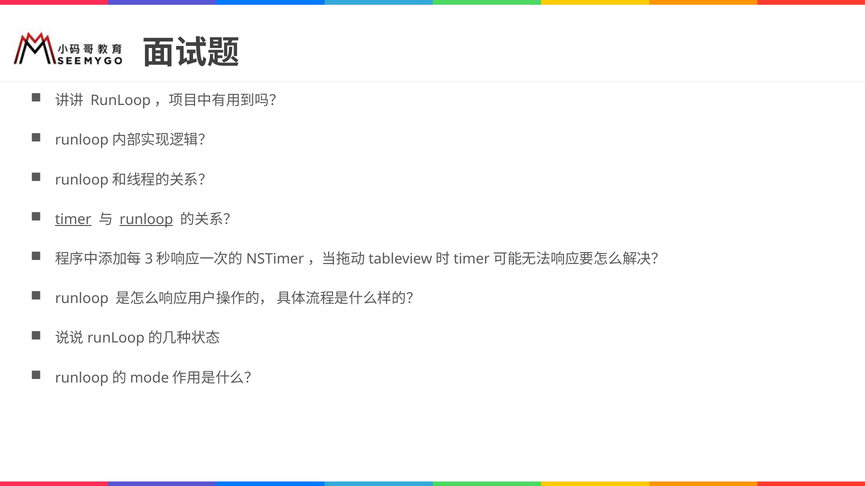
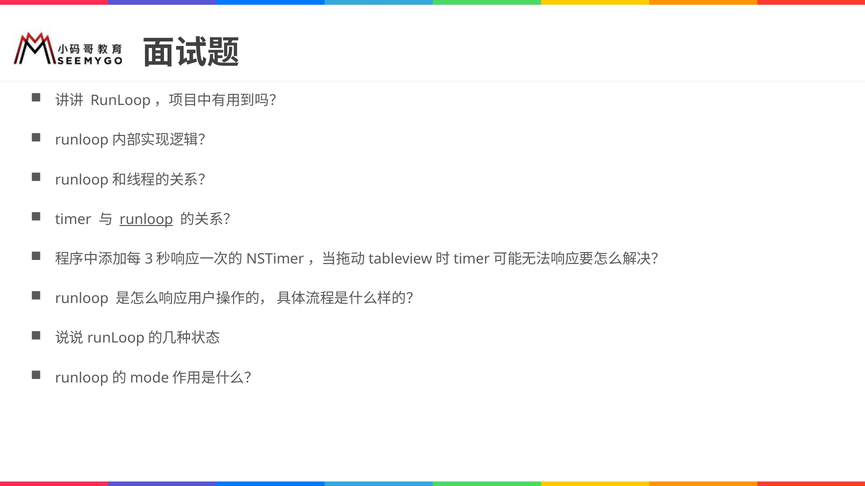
timer underline: present -> none (73, 220)
